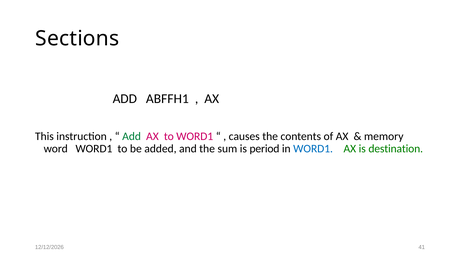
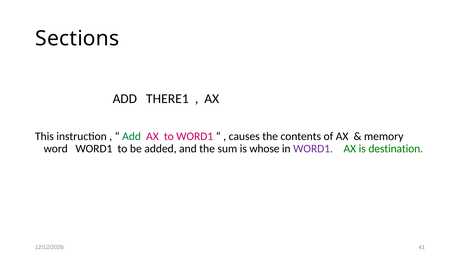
ABFFH1: ABFFH1 -> THERE1 (167, 99)
period: period -> whose (264, 149)
WORD1 colour: blue -> purple (313, 149)
